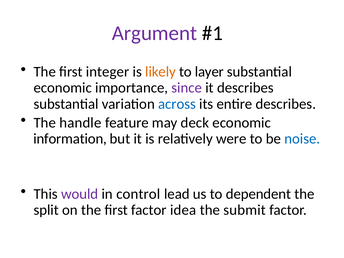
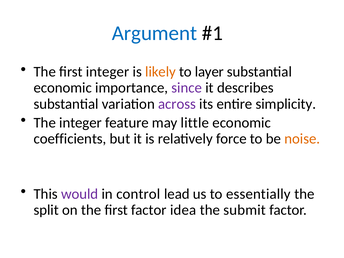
Argument colour: purple -> blue (154, 33)
across colour: blue -> purple (177, 104)
entire describes: describes -> simplicity (286, 104)
The handle: handle -> integer (81, 123)
deck: deck -> little (195, 123)
information: information -> coefficients (70, 139)
were: were -> force (231, 139)
noise colour: blue -> orange (302, 139)
dependent: dependent -> essentially (258, 194)
